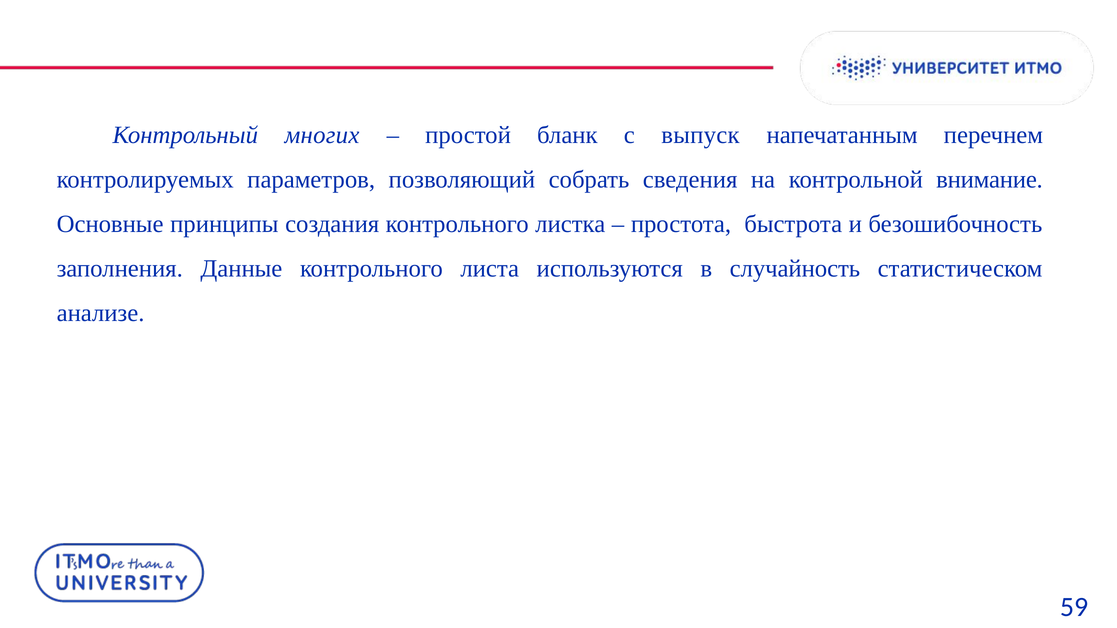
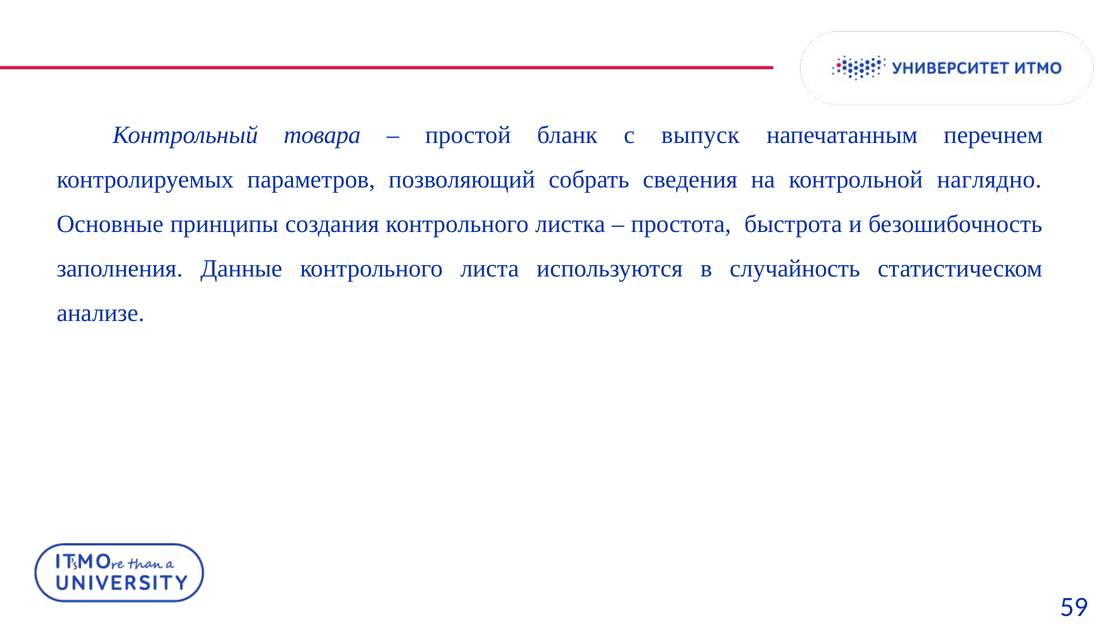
многих: многих -> товара (322, 135)
внимание: внимание -> наглядно (989, 180)
